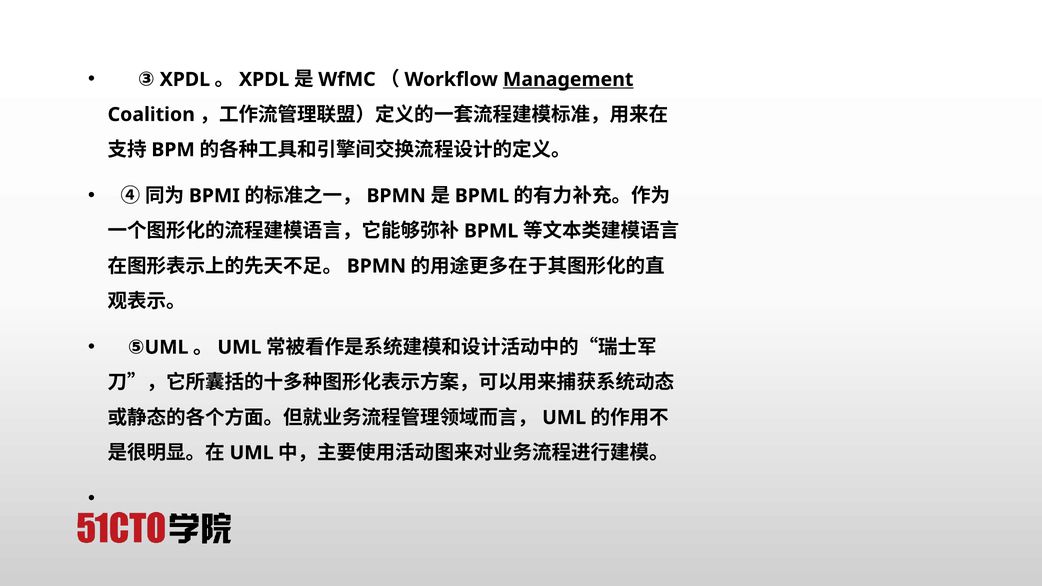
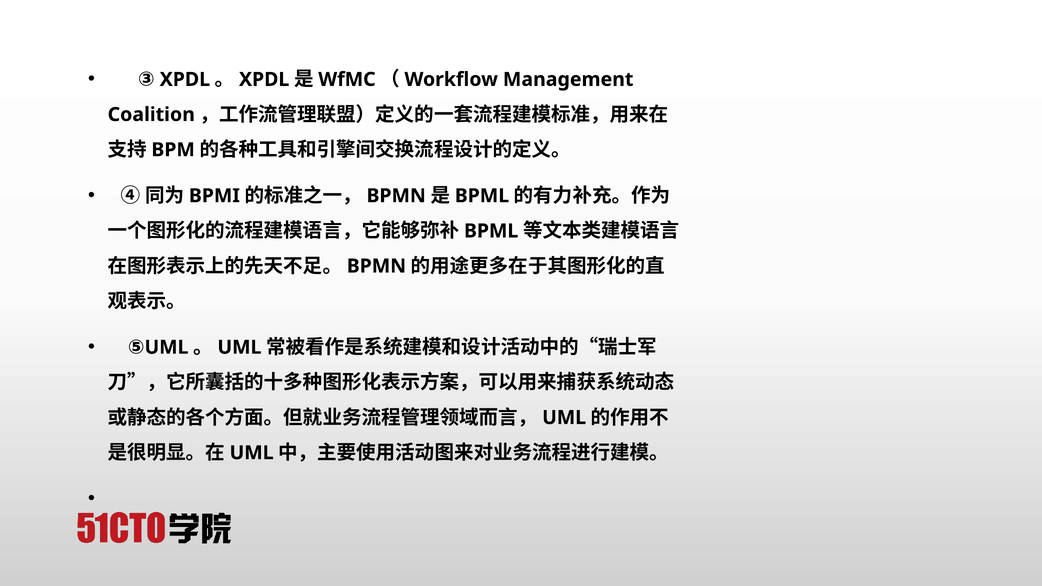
Management underline: present -> none (568, 79)
